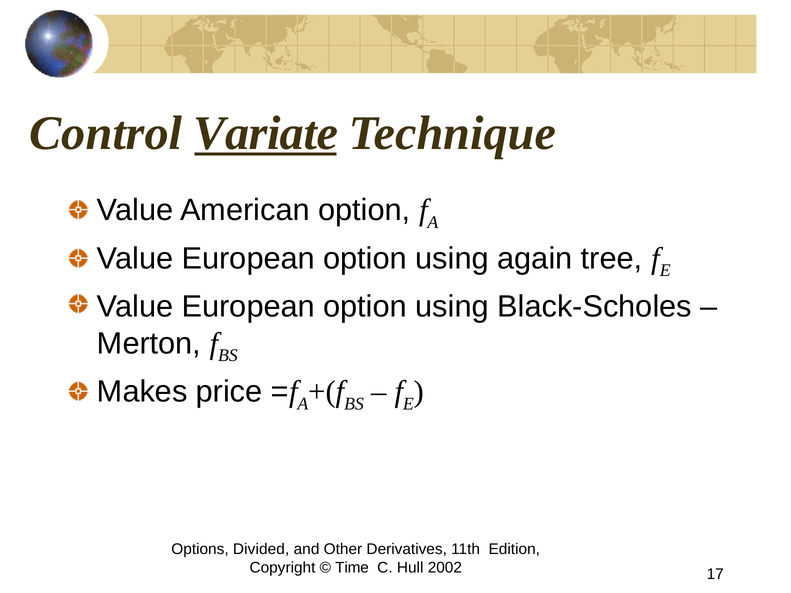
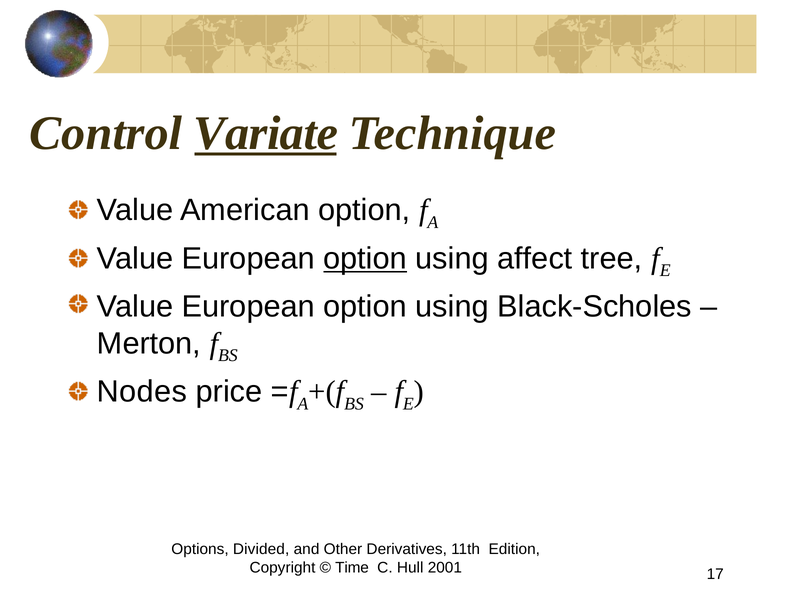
option underline: none -> present (365, 259)
again: again -> affect (535, 259)
Makes: Makes -> Nodes (142, 392)
2002: 2002 -> 2001 (445, 568)
